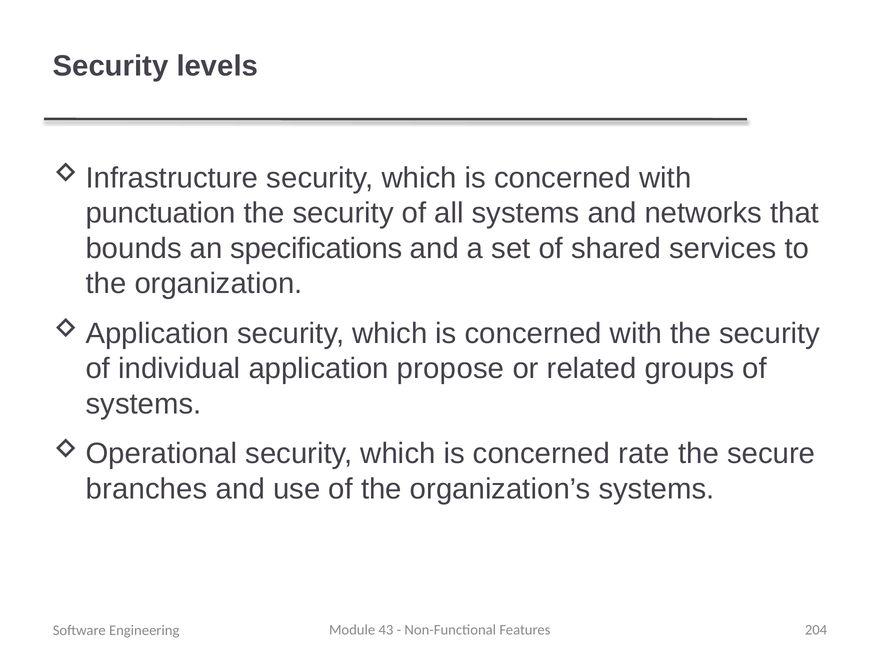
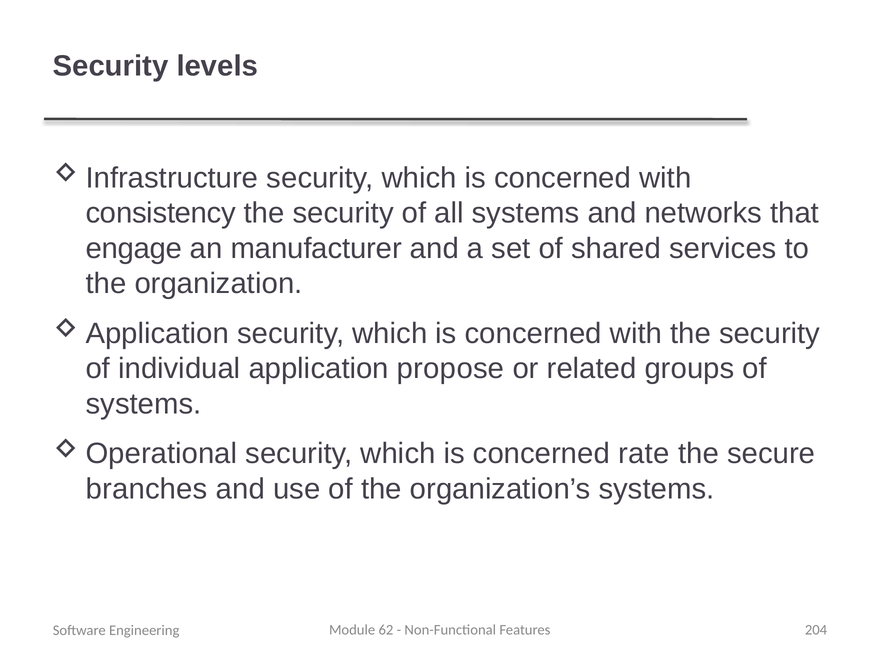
punctuation: punctuation -> consistency (161, 213)
bounds: bounds -> engage (134, 248)
specifications: specifications -> manufacturer (316, 248)
43: 43 -> 62 (386, 630)
